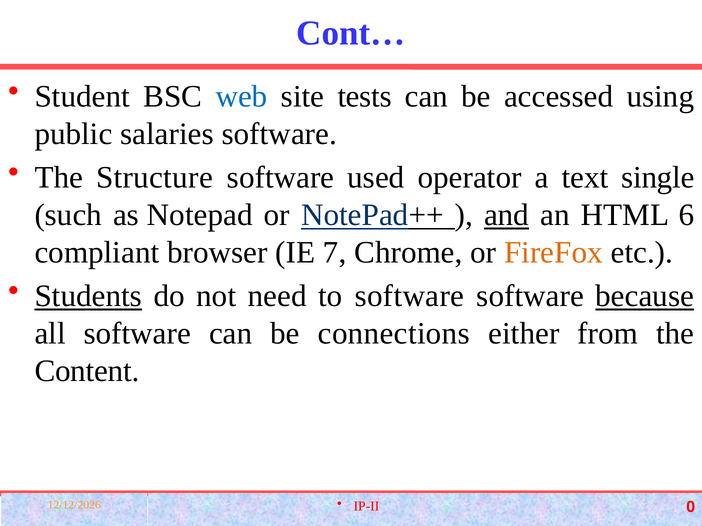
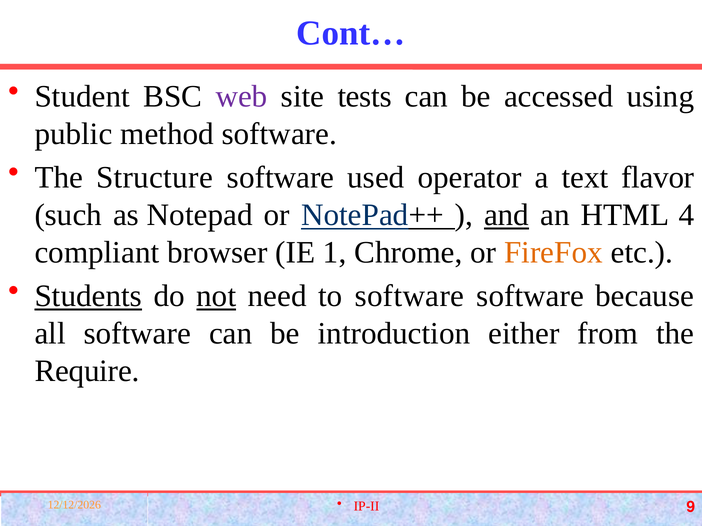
web colour: blue -> purple (242, 97)
salaries: salaries -> method (167, 134)
single: single -> flavor (658, 178)
6: 6 -> 4 (687, 215)
7: 7 -> 1 (335, 253)
not underline: none -> present (216, 296)
because underline: present -> none (645, 296)
connections: connections -> introduction (394, 334)
Content: Content -> Require (87, 371)
0: 0 -> 9 (691, 508)
